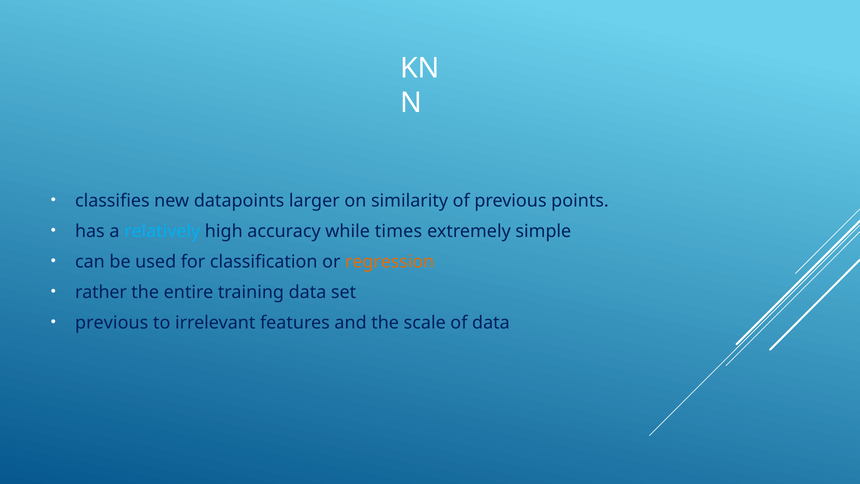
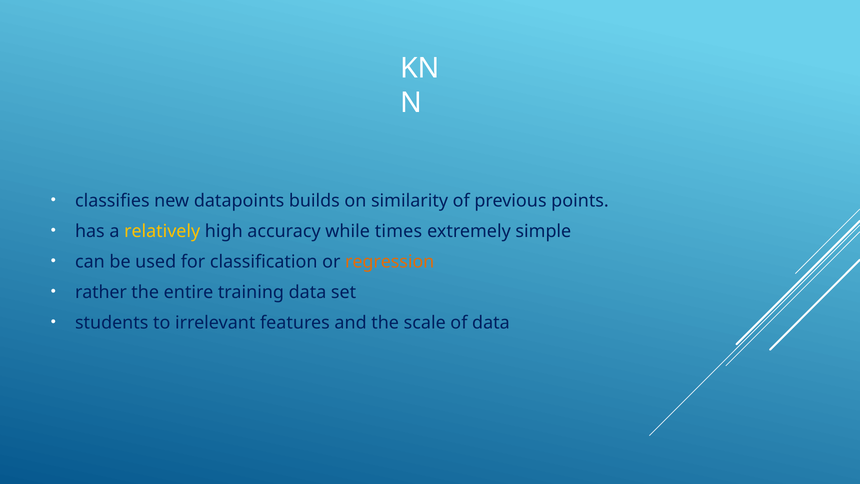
larger: larger -> builds (314, 201)
relatively colour: light blue -> yellow (162, 231)
previous: previous -> students (112, 323)
